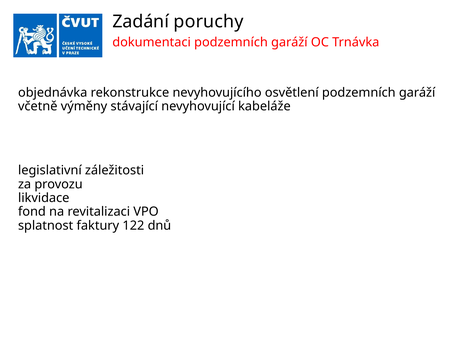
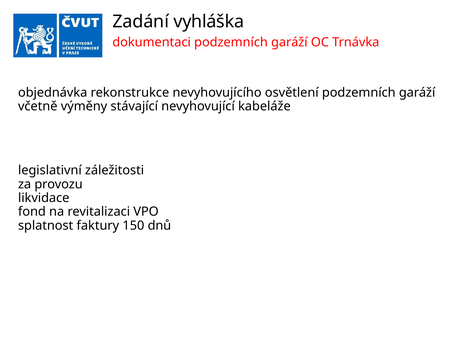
poruchy: poruchy -> vyhláška (209, 22)
122: 122 -> 150 (133, 225)
